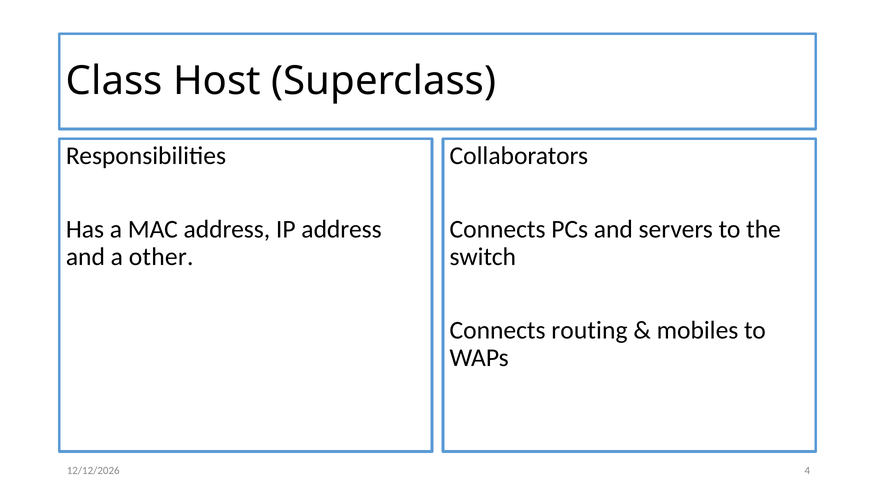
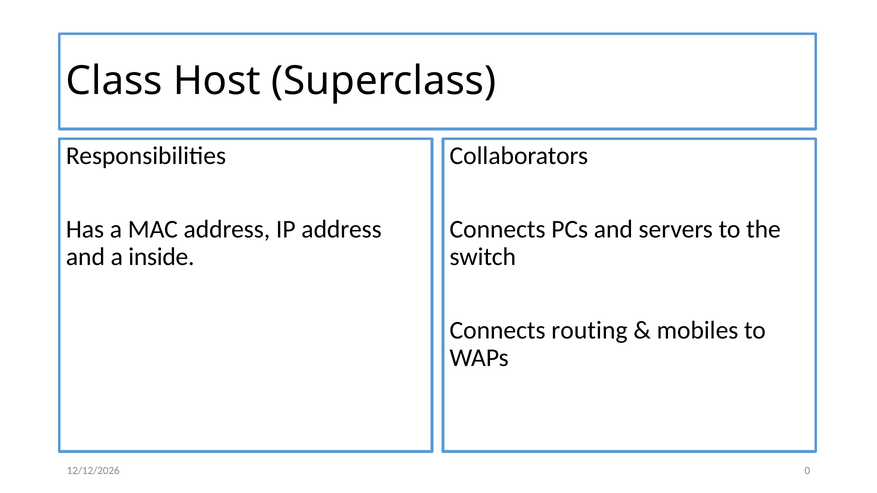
other: other -> inside (161, 257)
4: 4 -> 0 (807, 471)
